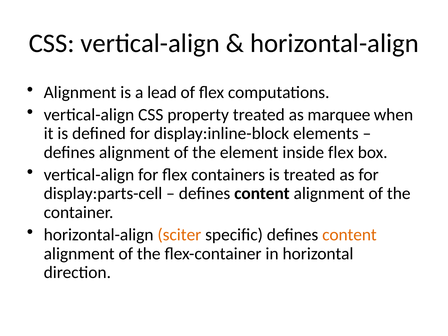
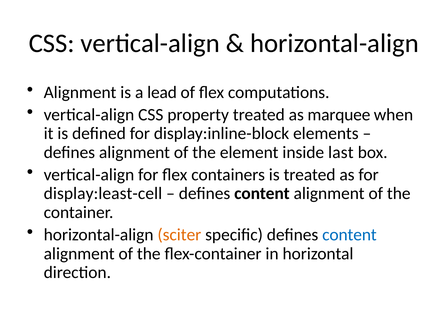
inside flex: flex -> last (341, 152)
display:parts-cell: display:parts-cell -> display:least-cell (103, 194)
content colour: orange -> blue (349, 235)
